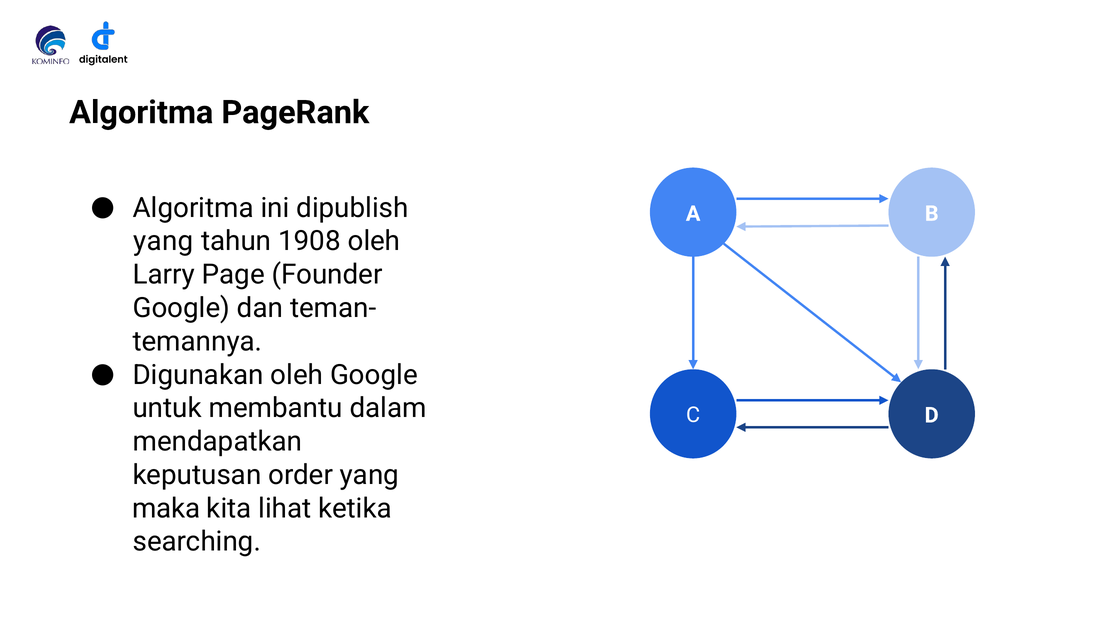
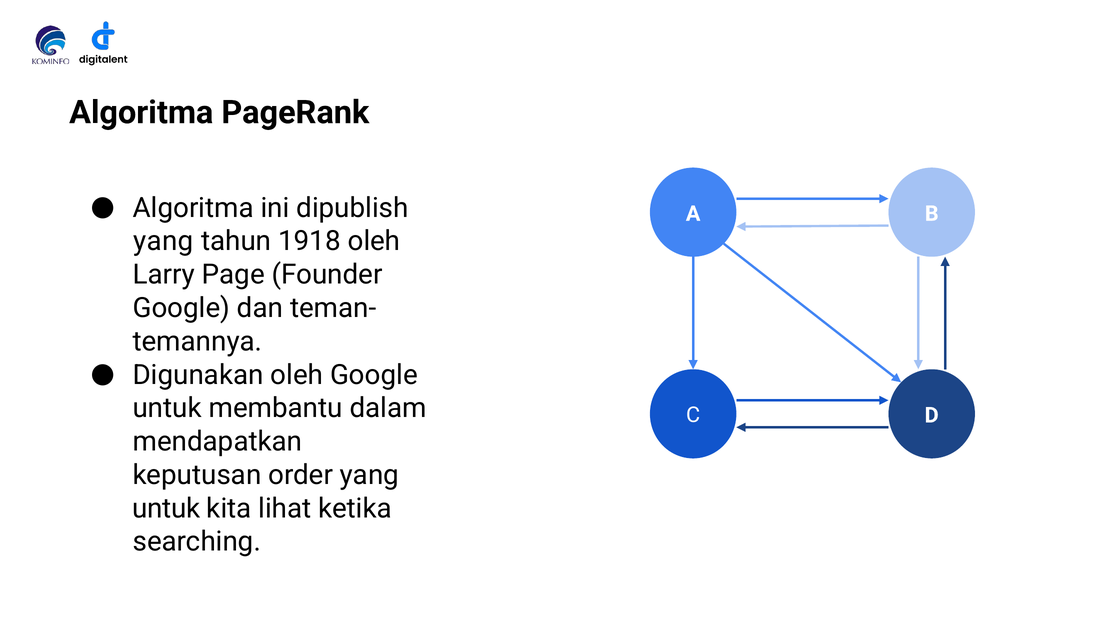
1908: 1908 -> 1918 (309, 241)
maka: maka -> untuk (166, 508)
